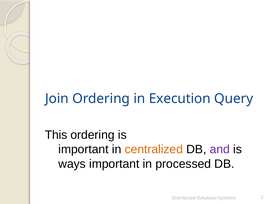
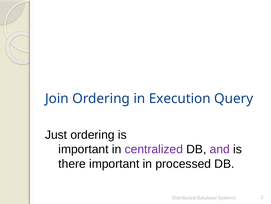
This: This -> Just (56, 134)
centralized colour: orange -> purple (154, 149)
ways: ways -> there (72, 163)
